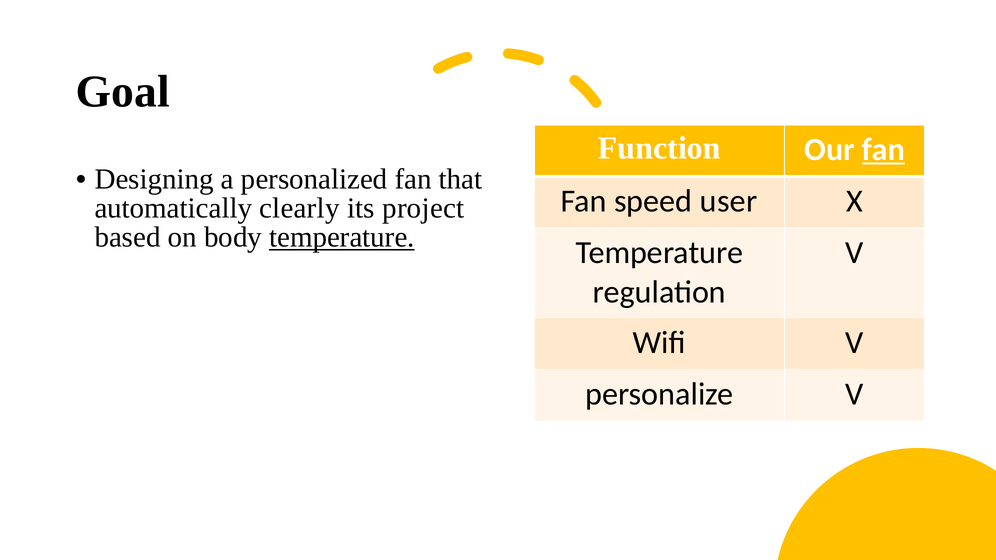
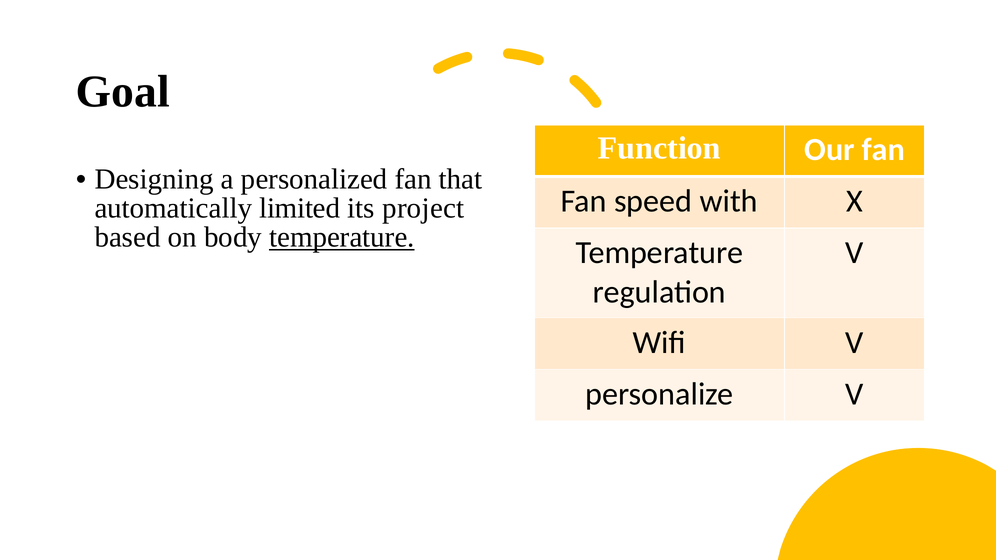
fan underline: present -> none (883, 150)
user: user -> with (729, 201)
clearly: clearly -> limited (300, 208)
